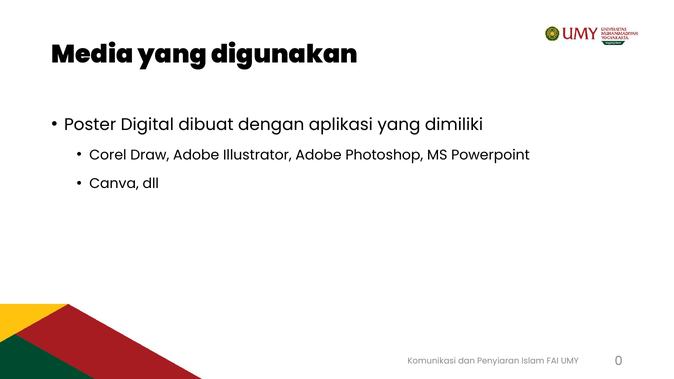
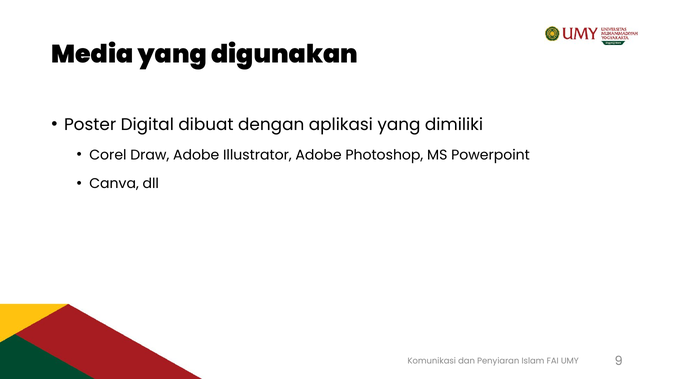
0: 0 -> 9 (619, 361)
